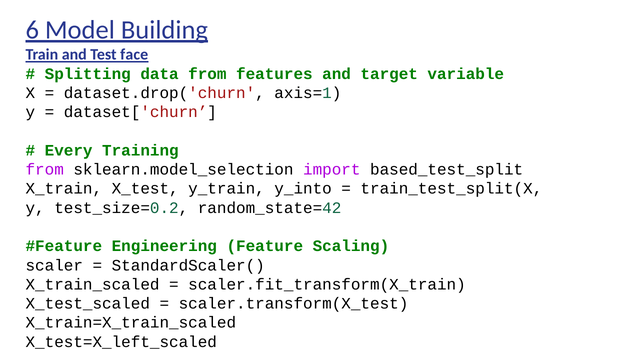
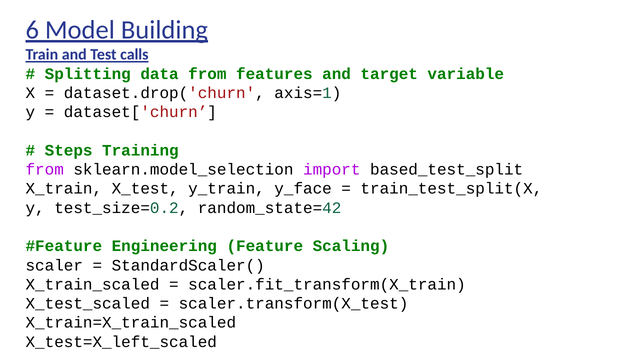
face: face -> calls (134, 55)
Every: Every -> Steps (69, 150)
y_into: y_into -> y_face (303, 189)
